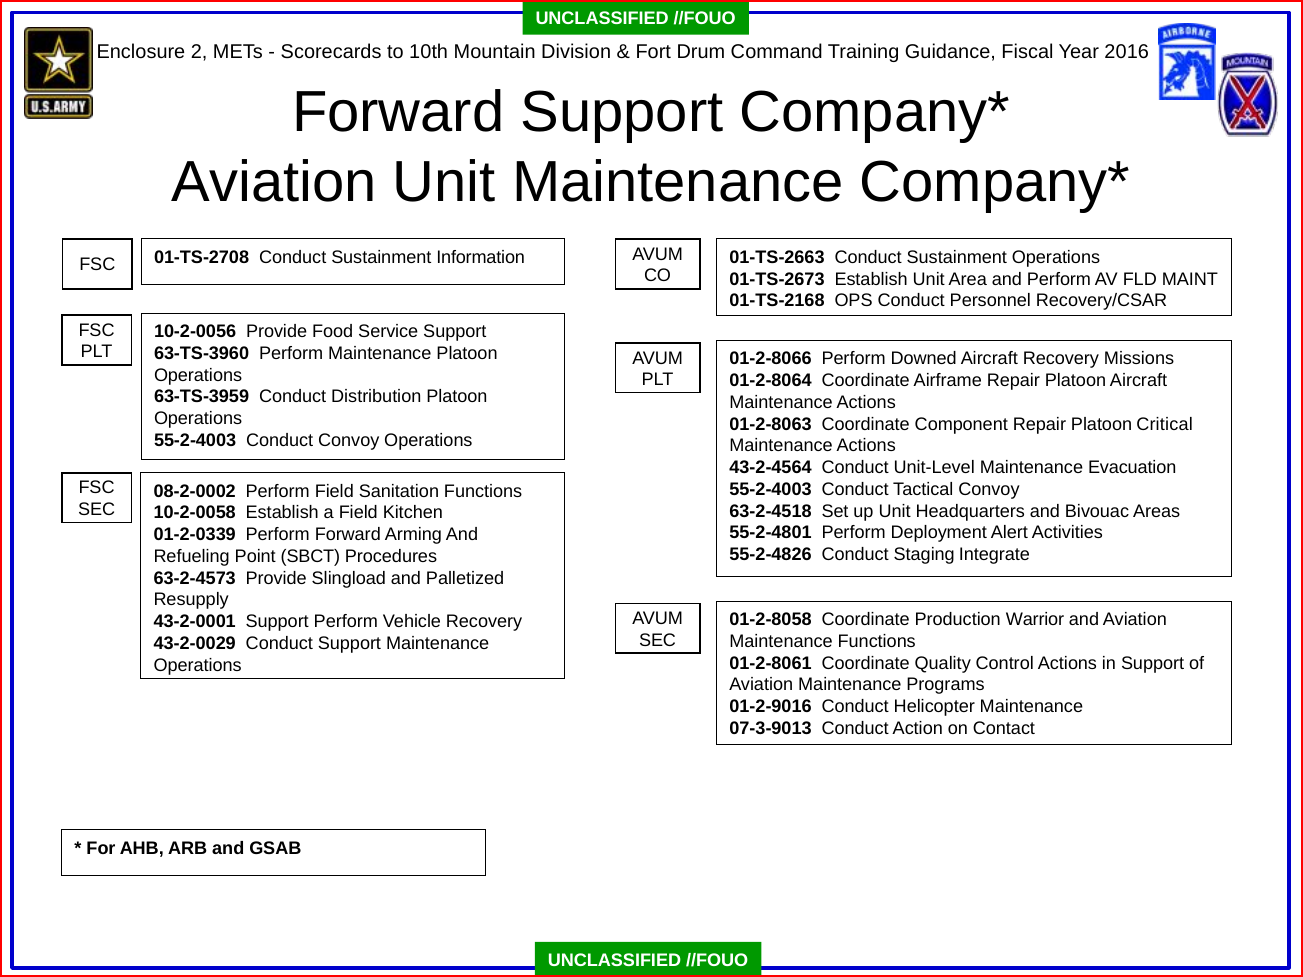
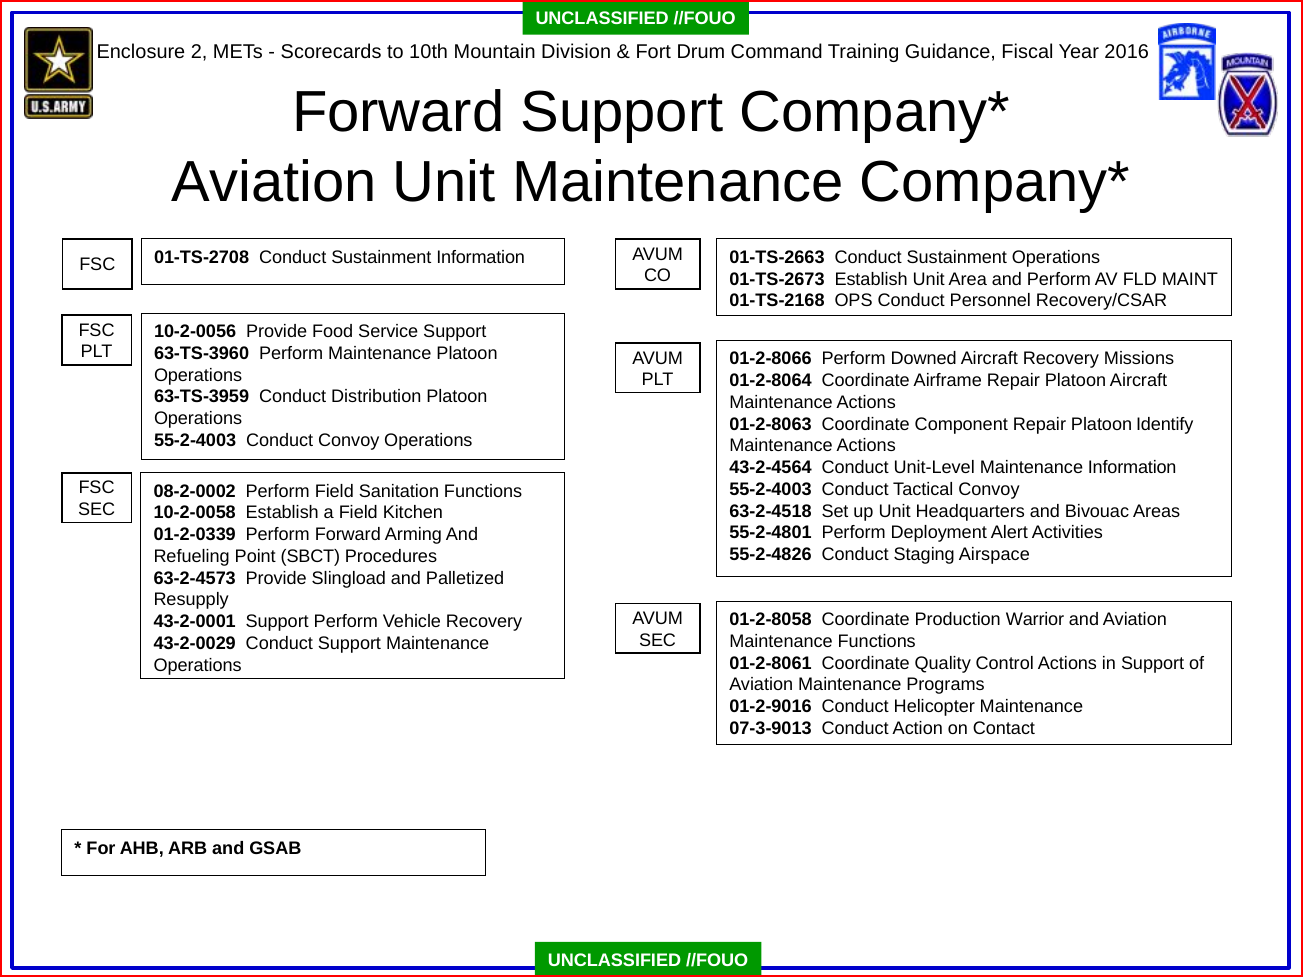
Critical: Critical -> Identify (1165, 424)
Maintenance Evacuation: Evacuation -> Information (1132, 468)
Integrate: Integrate -> Airspace (994, 555)
